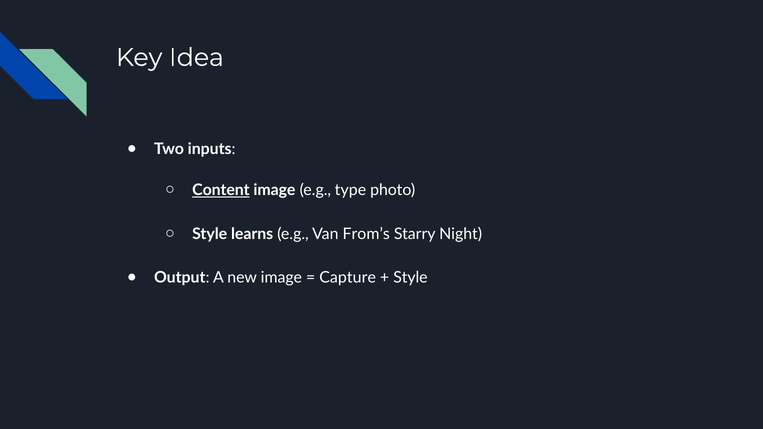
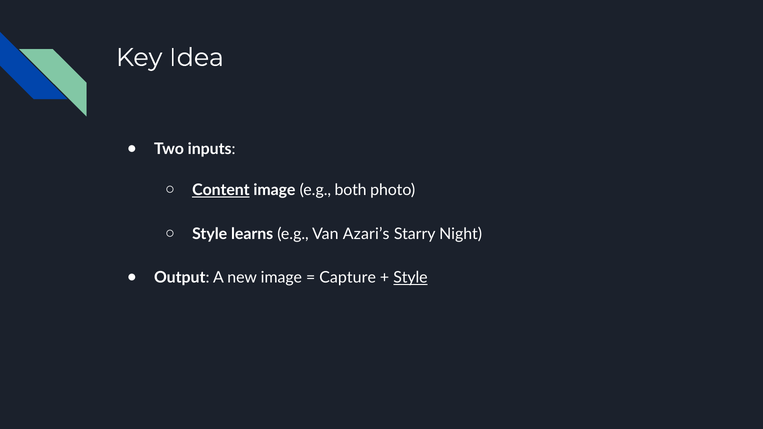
type: type -> both (351, 190)
From’s: From’s -> Azari’s (366, 234)
Style underline: none -> present (410, 278)
